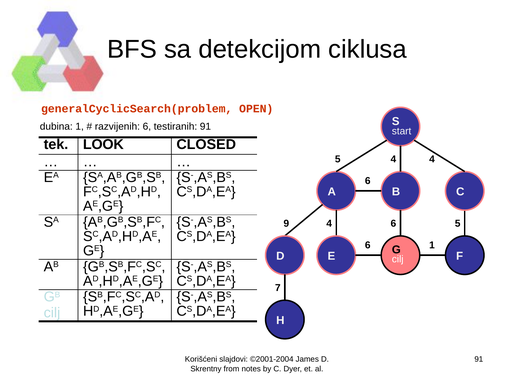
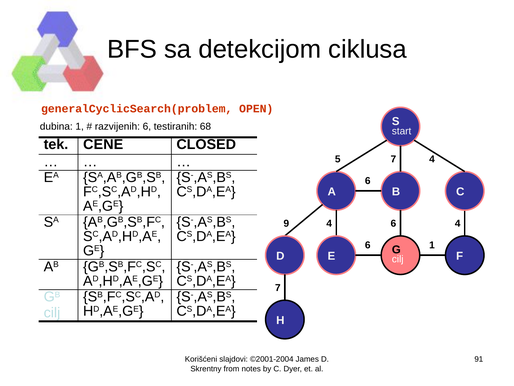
testiranih 91: 91 -> 68 (205, 126)
LOOK: LOOK -> CENE (103, 144)
5 4: 4 -> 7 (393, 159)
5: 5 -> 4 (458, 223)
